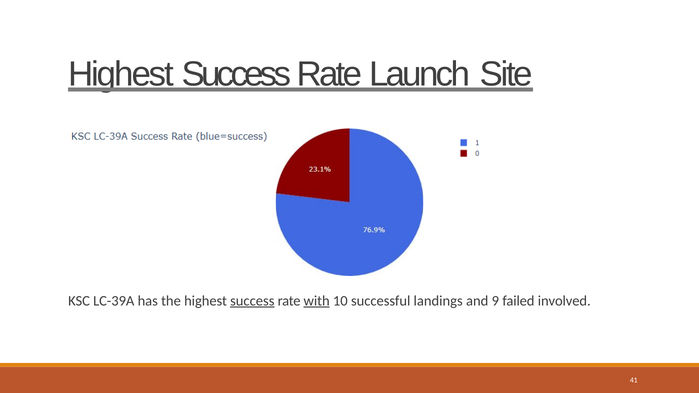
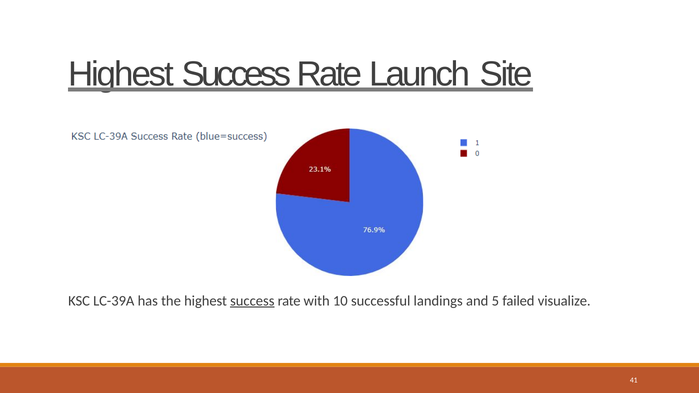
with underline: present -> none (317, 301)
9: 9 -> 5 (495, 301)
involved: involved -> visualize (564, 301)
